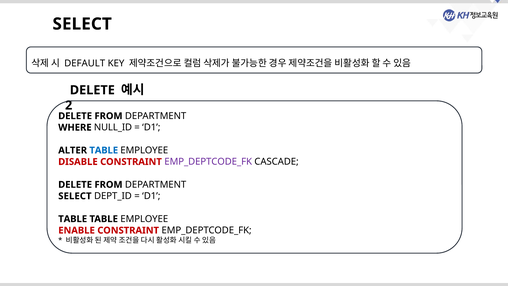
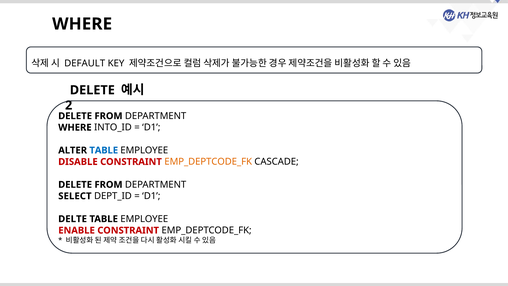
SELECT: SELECT -> WHERE (82, 24)
NULL_ID: NULL_ID -> INTO_ID (113, 127)
EMP_DEPTCODE_FK colour: purple -> orange (208, 162)
TABLE: TABLE -> DELTE (73, 219)
